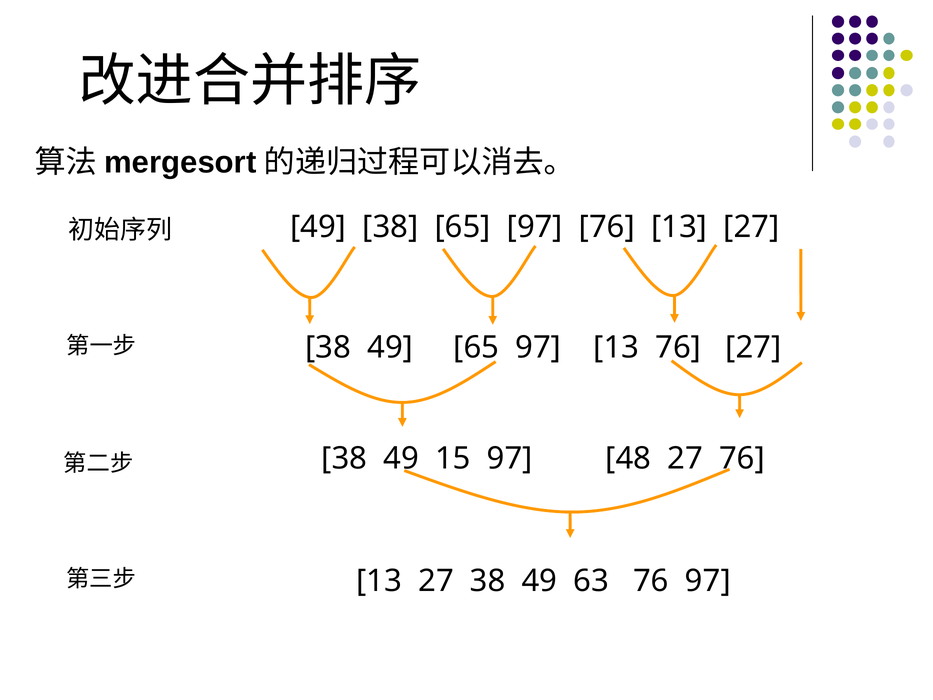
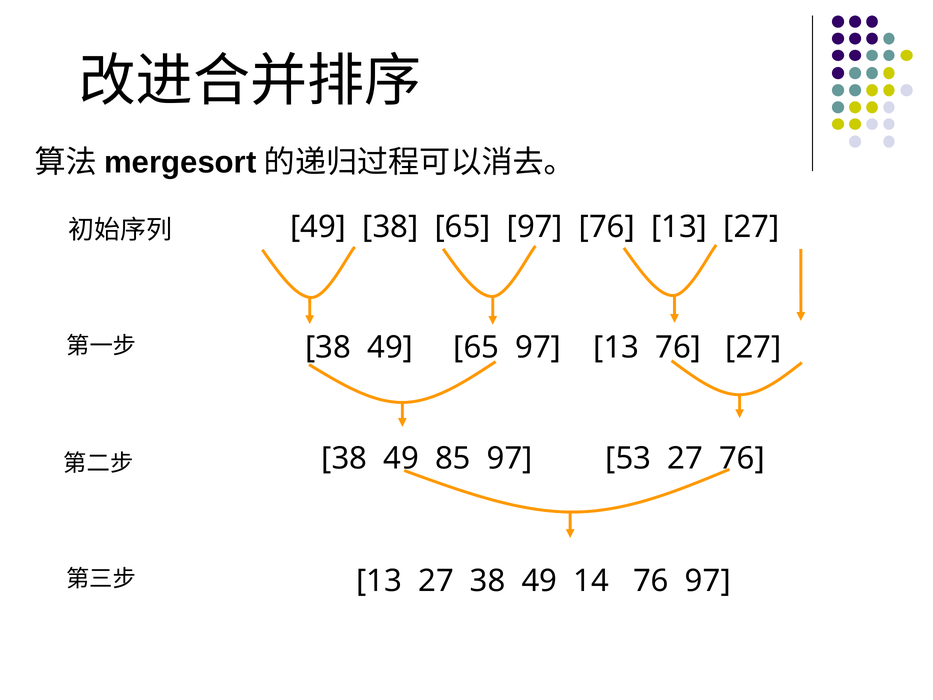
15: 15 -> 85 (453, 458)
48: 48 -> 53 (628, 458)
63: 63 -> 14 (591, 581)
